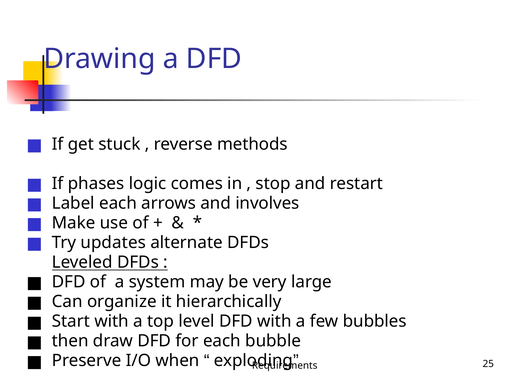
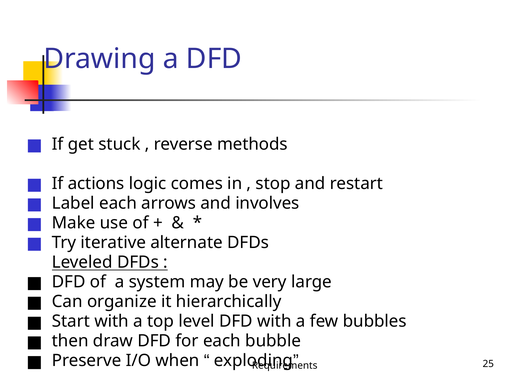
phases: phases -> actions (96, 184)
updates: updates -> iterative (113, 243)
